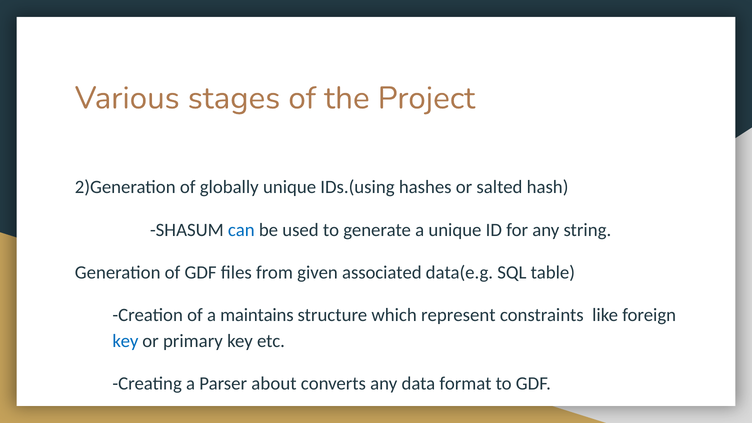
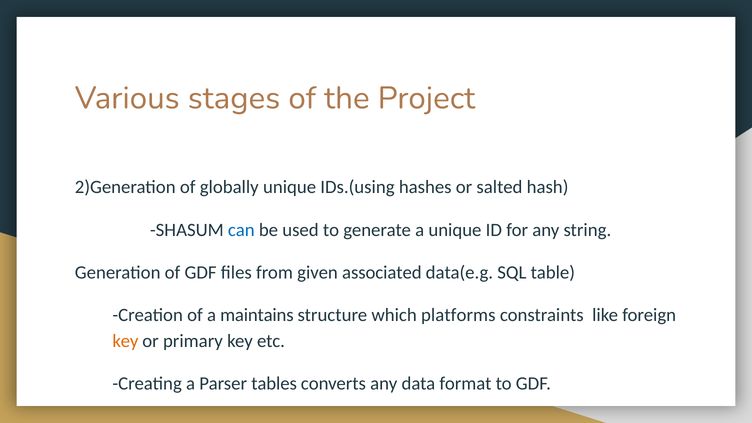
represent: represent -> platforms (458, 315)
key colour: blue -> orange (125, 341)
about: about -> tables (274, 384)
